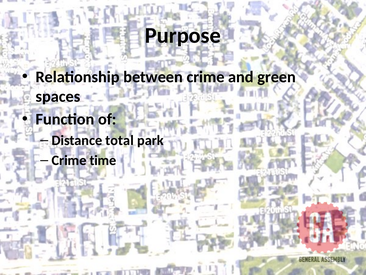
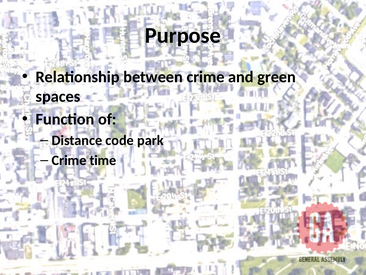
total: total -> code (120, 140)
